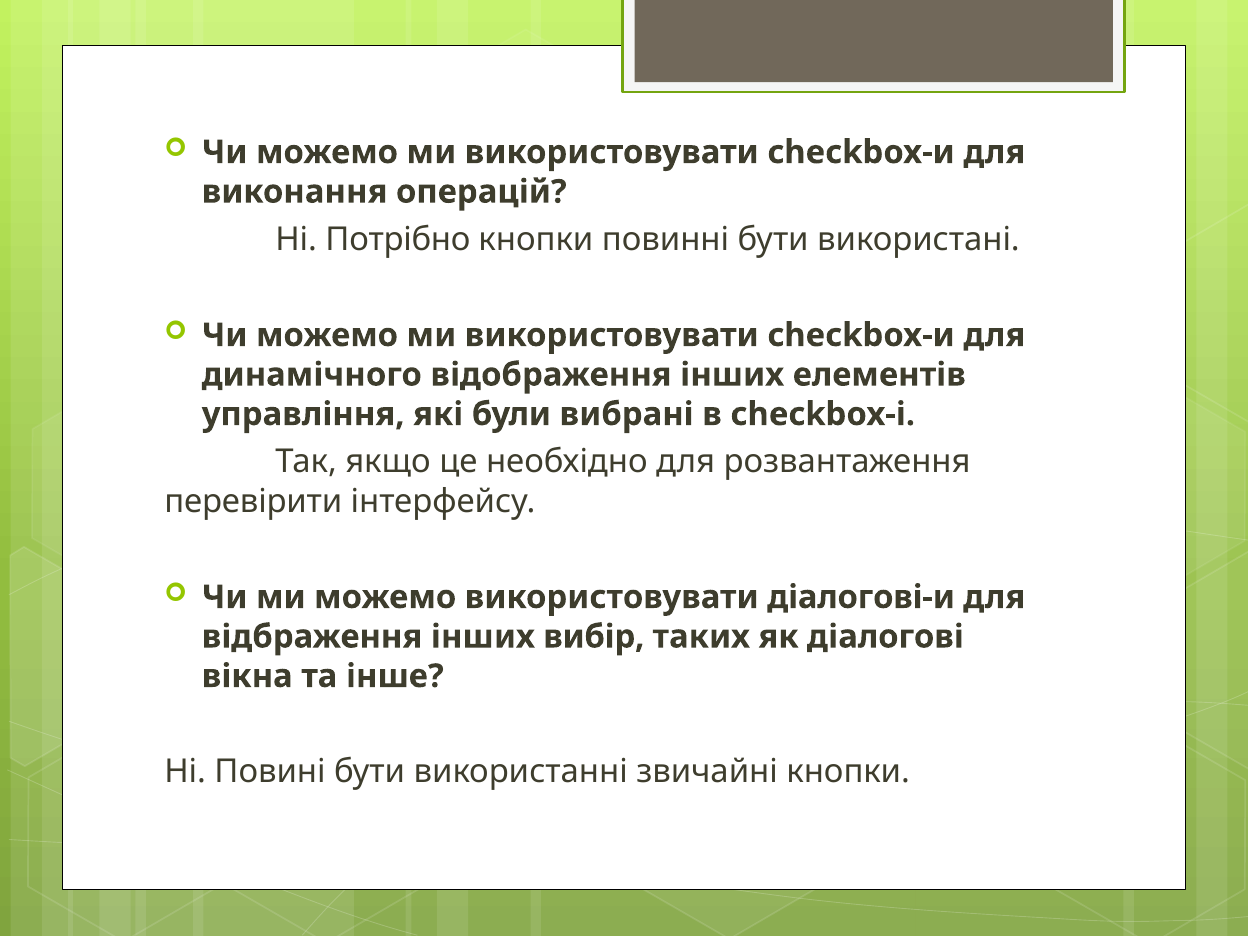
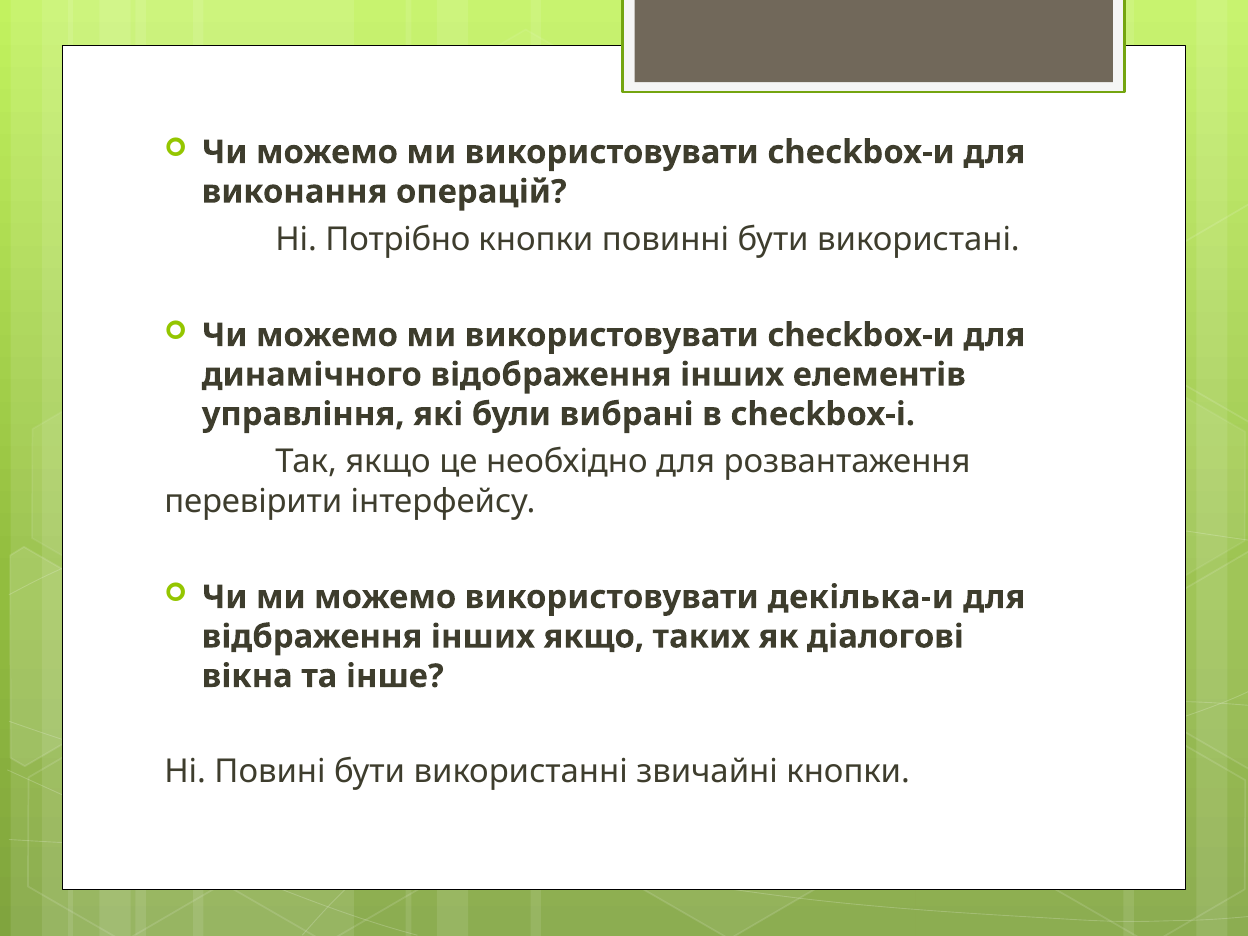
діалогові-и: діалогові-и -> декілька-и (861, 597)
інших вибір: вибір -> якщо (594, 637)
